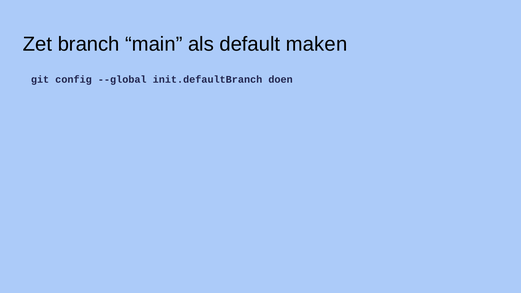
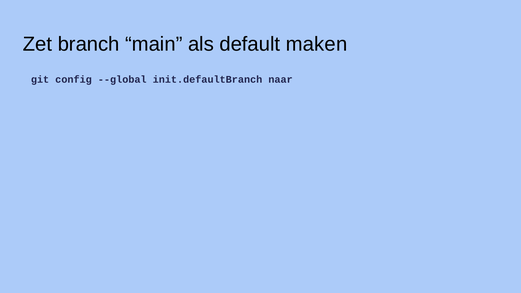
doen: doen -> naar (281, 79)
